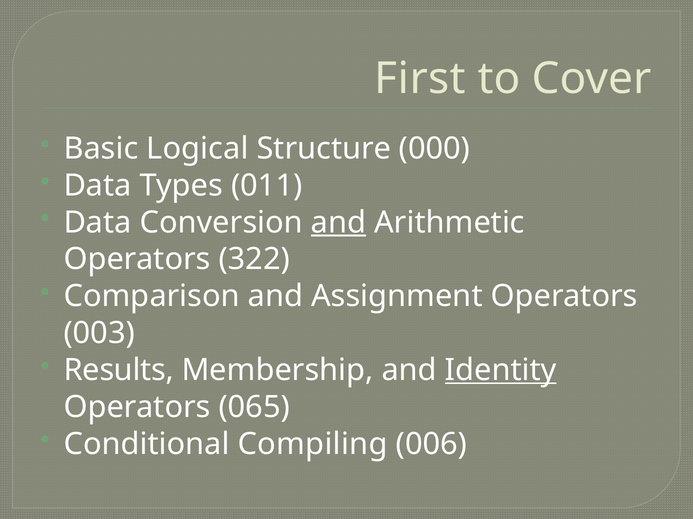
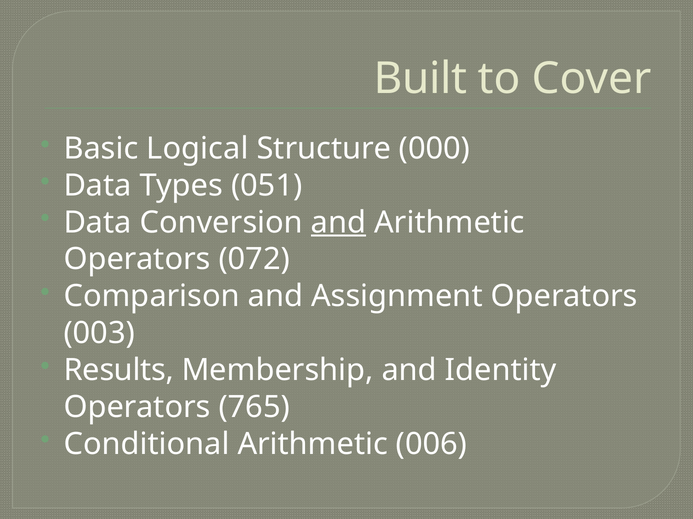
First: First -> Built (420, 79)
011: 011 -> 051 (267, 186)
322: 322 -> 072 (254, 260)
Identity underline: present -> none (501, 371)
065: 065 -> 765 (254, 408)
Conditional Compiling: Compiling -> Arithmetic (313, 445)
